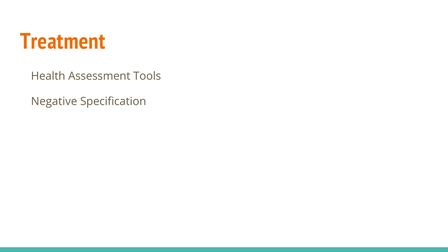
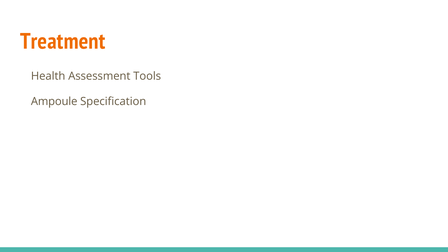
Negative: Negative -> Ampoule (54, 101)
